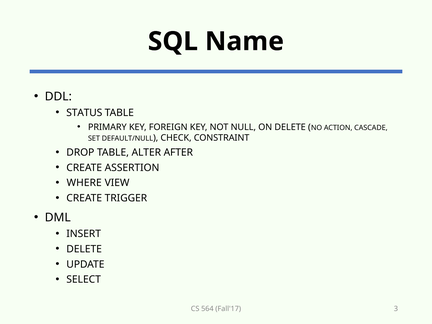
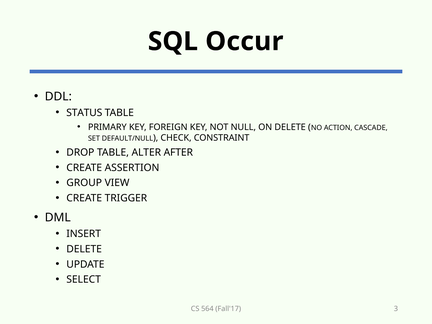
Name: Name -> Occur (244, 41)
WHERE: WHERE -> GROUP (84, 183)
